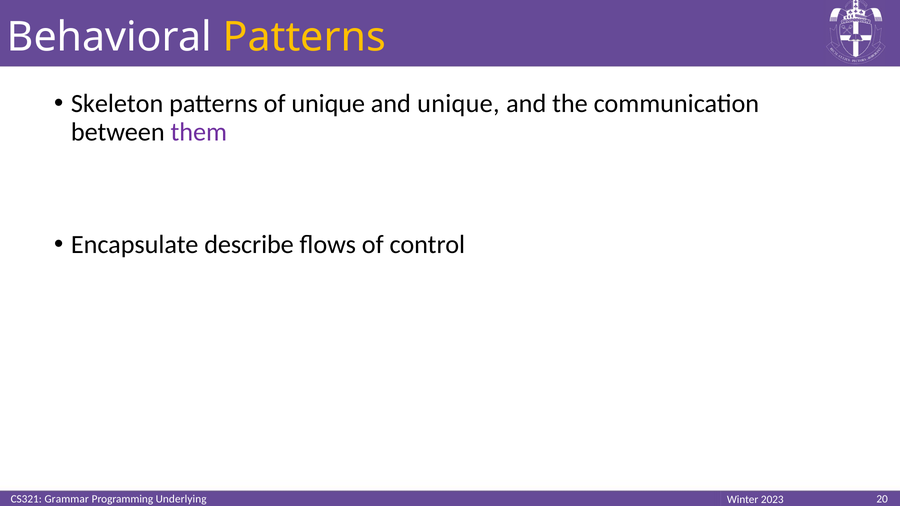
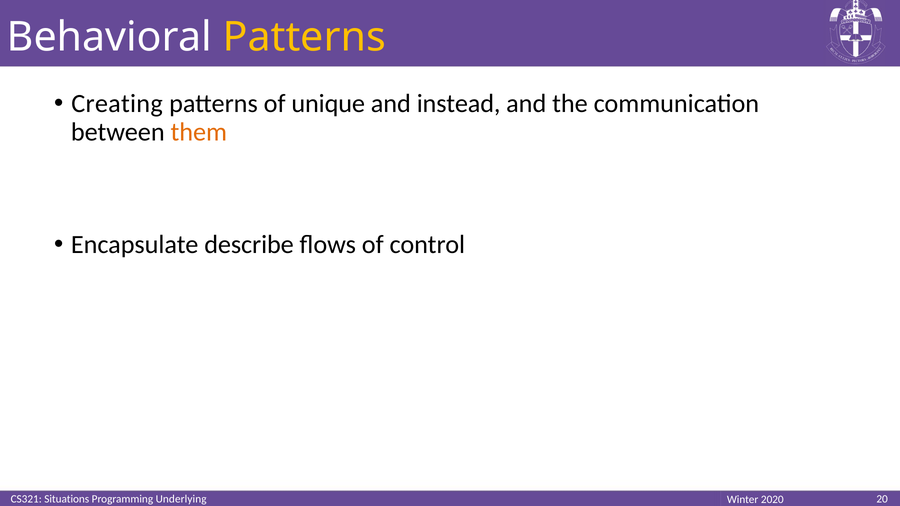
Skeleton: Skeleton -> Creating (117, 104)
and unique: unique -> instead (459, 104)
them colour: purple -> orange (199, 132)
Grammar: Grammar -> Situations (67, 499)
2023: 2023 -> 2020 (772, 500)
